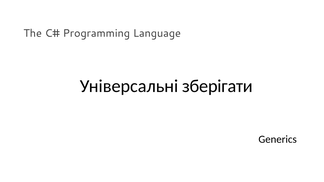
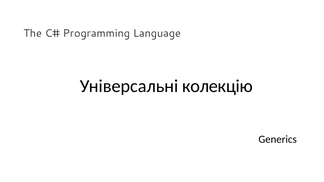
зберігати: зберігати -> колекцію (217, 86)
